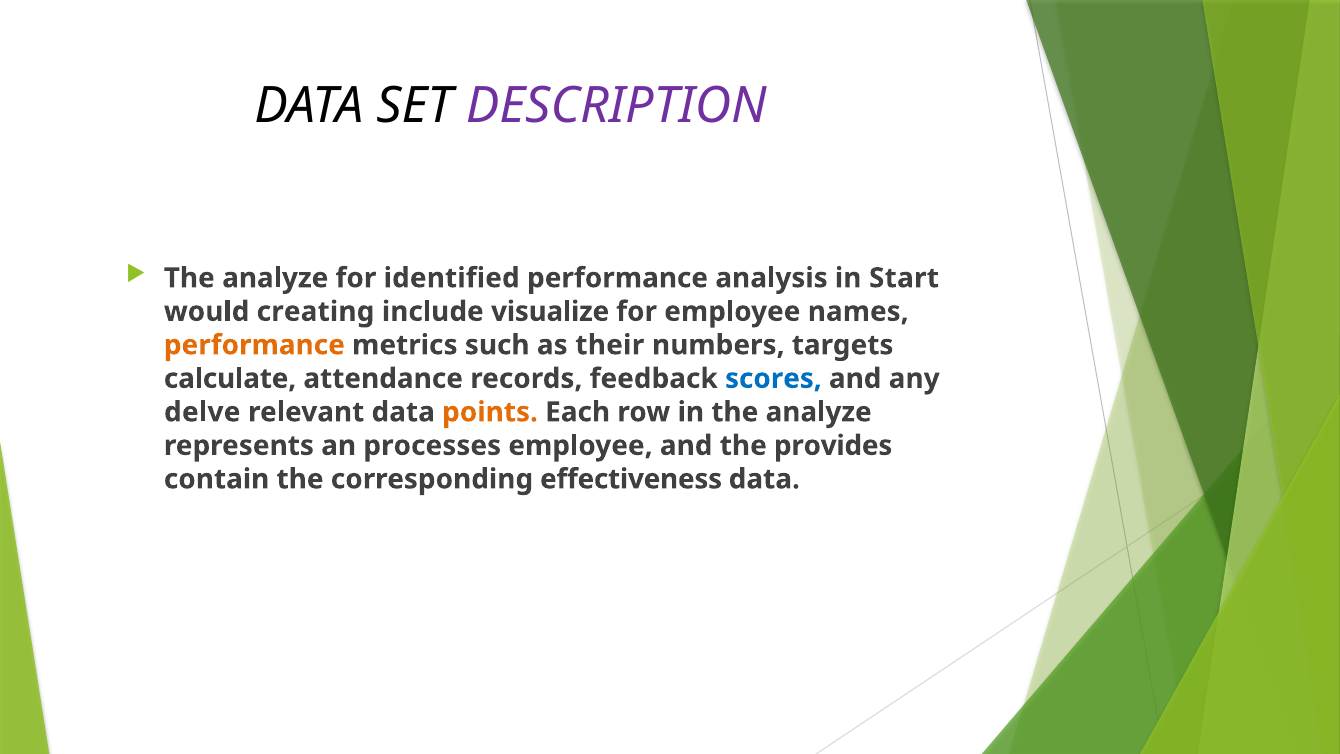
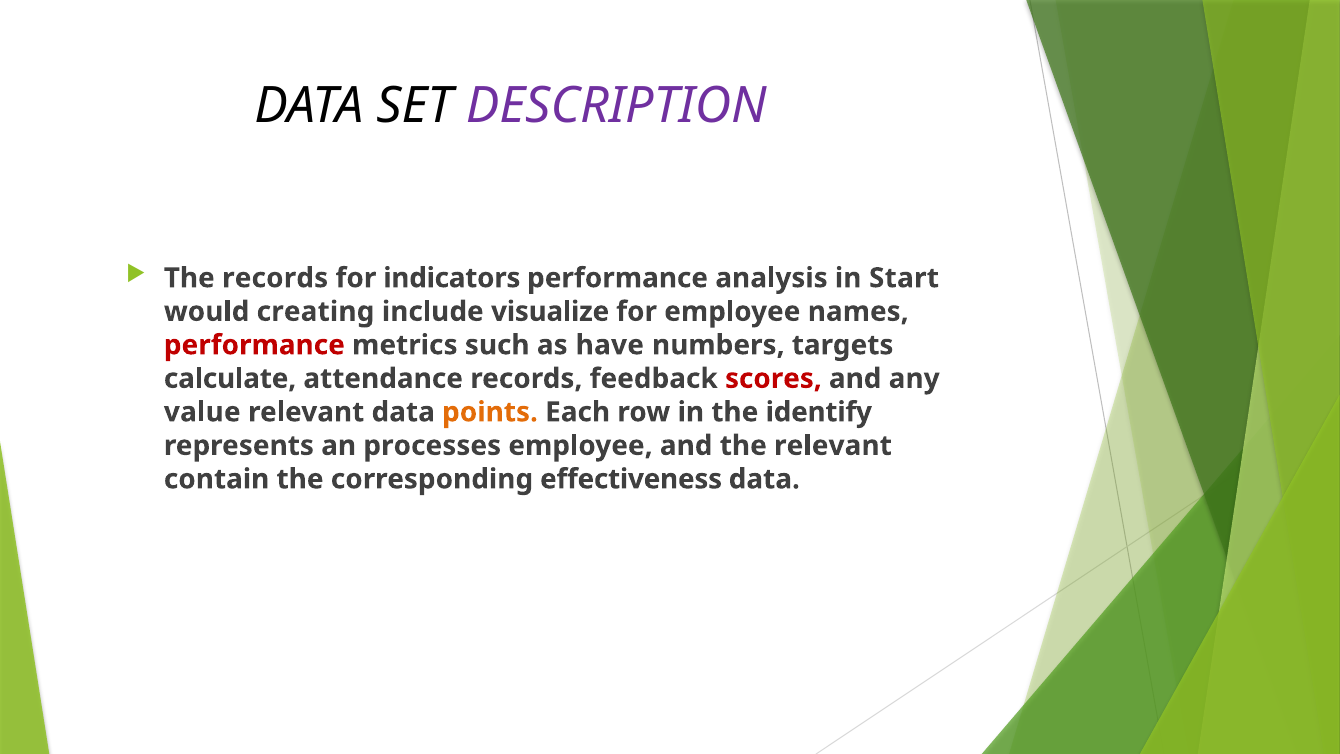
analyze: analyze -> records (275, 278)
identified: identified -> indicators (452, 278)
performance colour: orange -> red (254, 345)
their: their -> have (610, 345)
scores colour: blue -> red (773, 378)
delve: delve -> value (202, 412)
in the analyze: analyze -> identify (819, 412)
the provides: provides -> relevant (833, 446)
